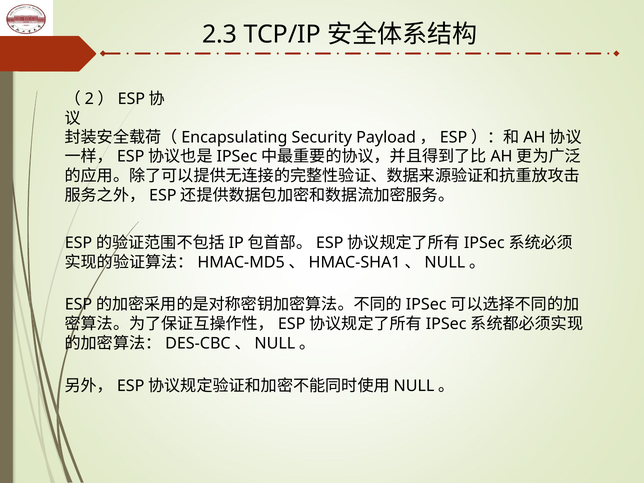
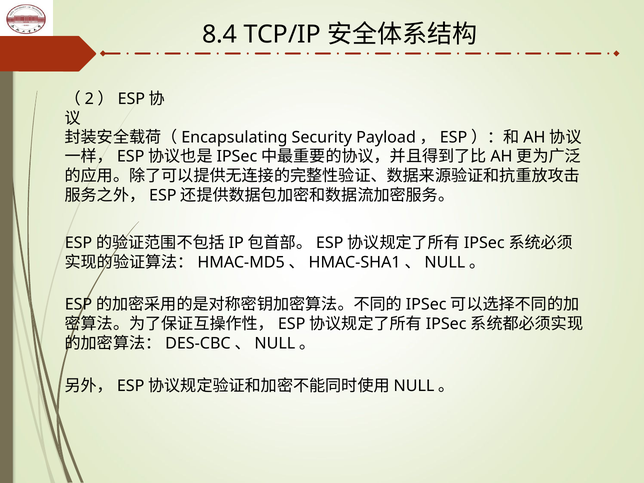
2.3: 2.3 -> 8.4 (220, 34)
